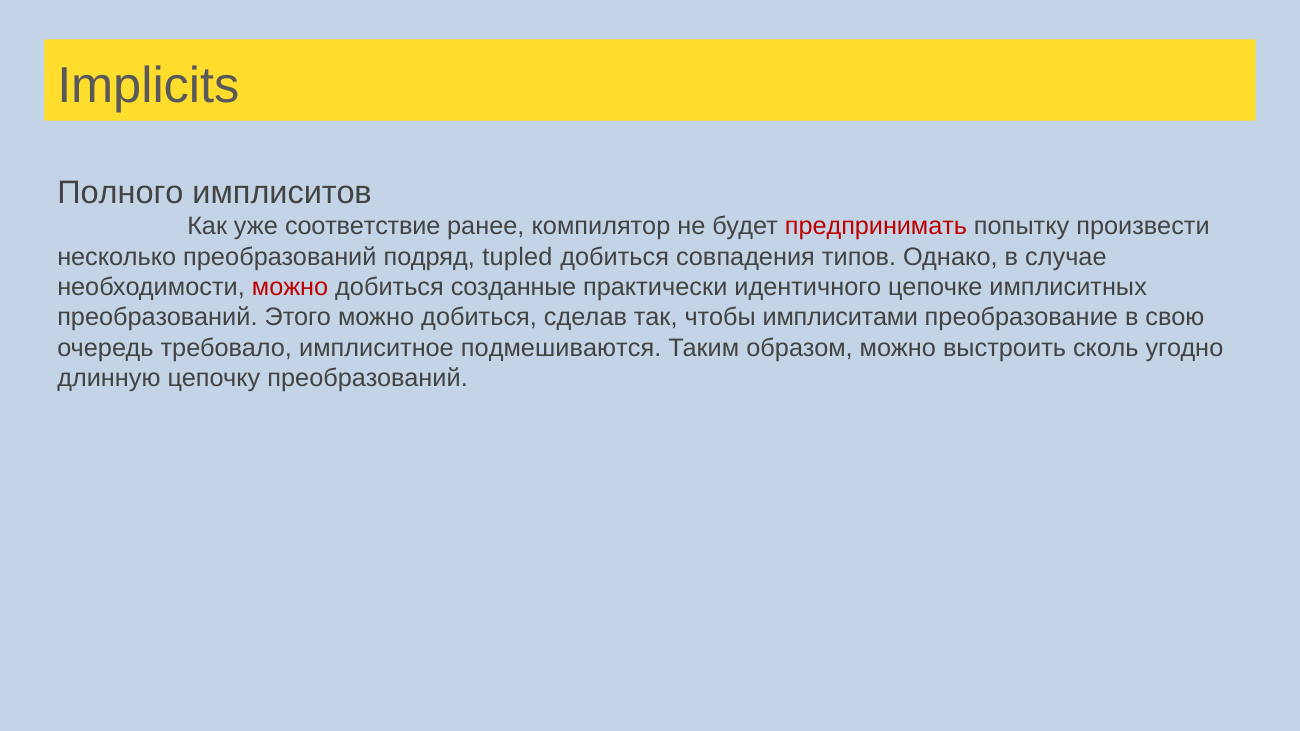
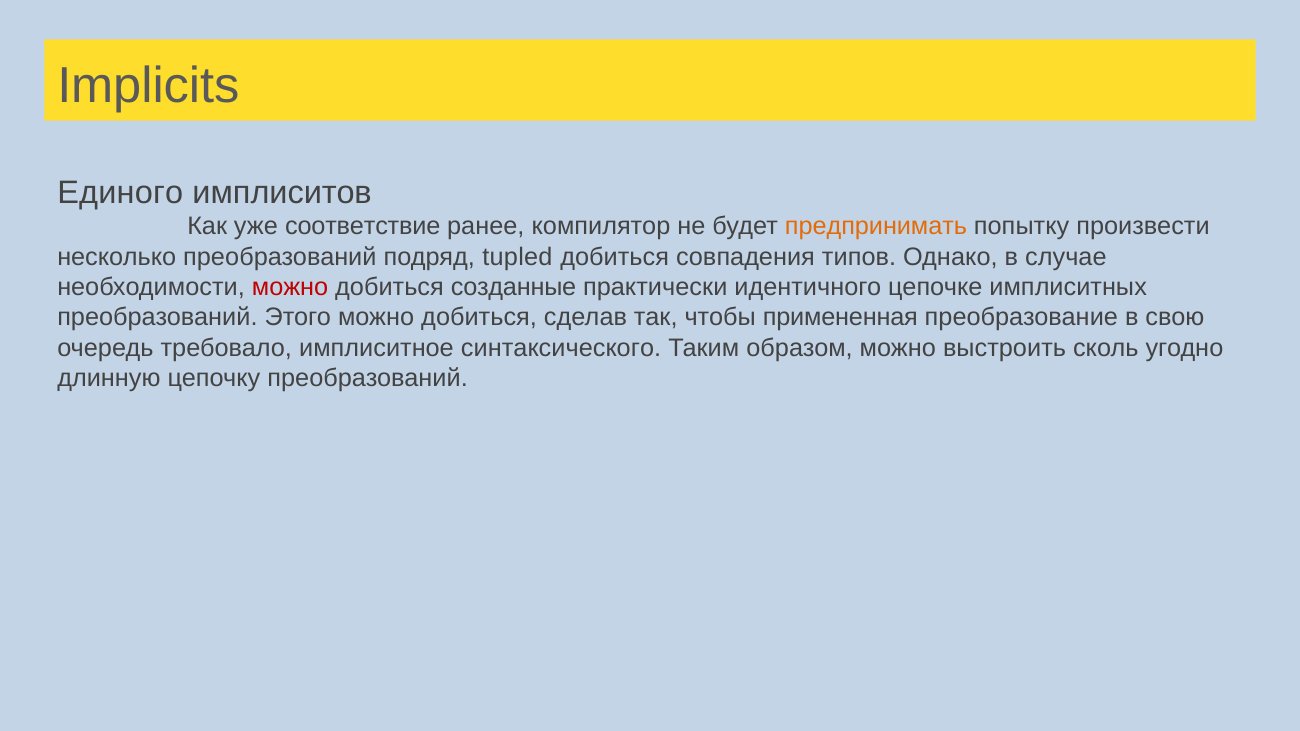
Полного: Полного -> Единого (120, 192)
предпринимать colour: red -> orange (876, 227)
имплиситами: имплиситами -> примененная (840, 318)
подмешиваются: подмешиваются -> синтаксического (561, 348)
